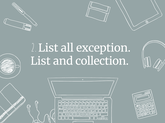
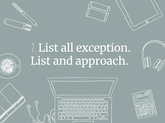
collection: collection -> approach (102, 61)
